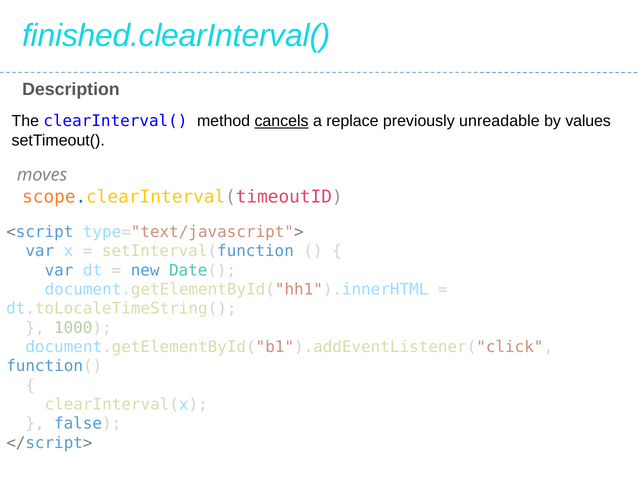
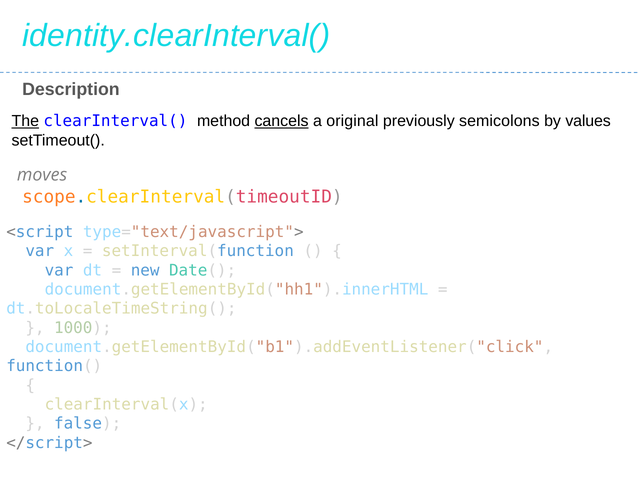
finished.clearInterval(: finished.clearInterval( -> identity.clearInterval( (176, 36)
The underline: none -> present (25, 121)
replace: replace -> original (352, 121)
unreadable: unreadable -> semicolons (499, 121)
